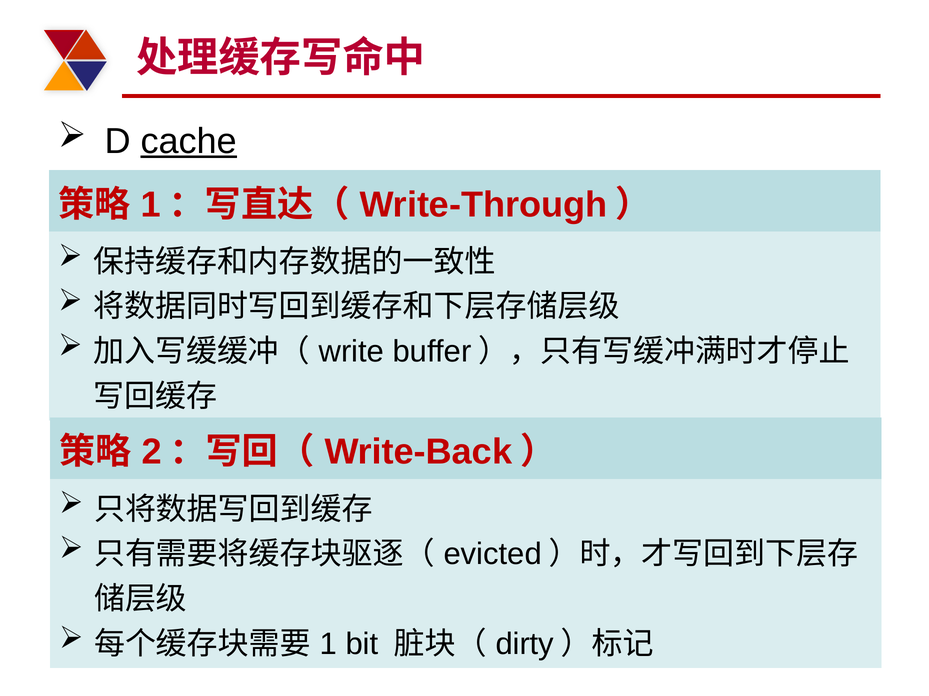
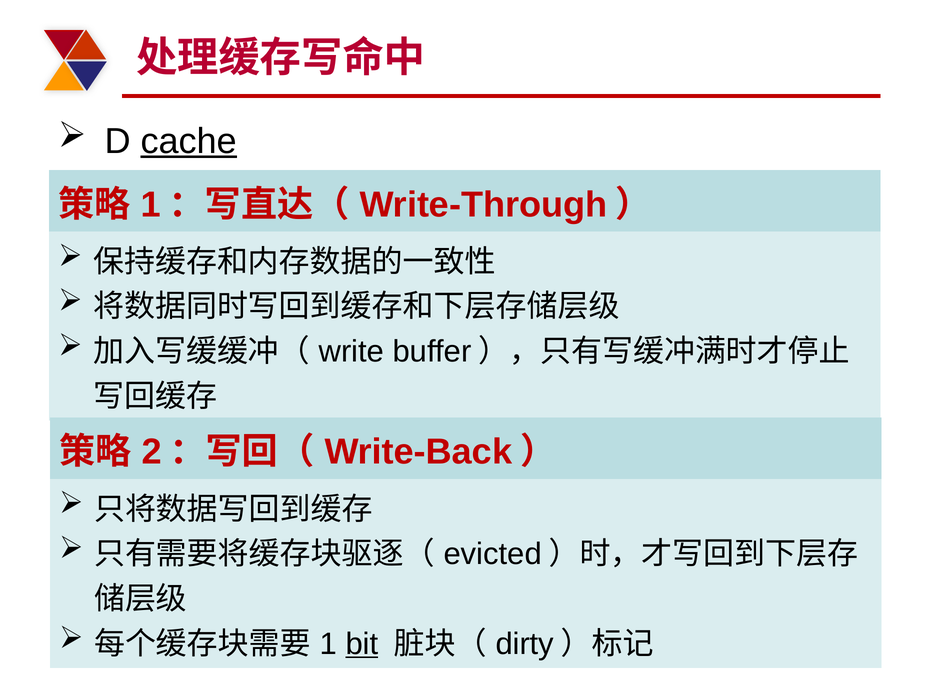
bit underline: none -> present (362, 645)
